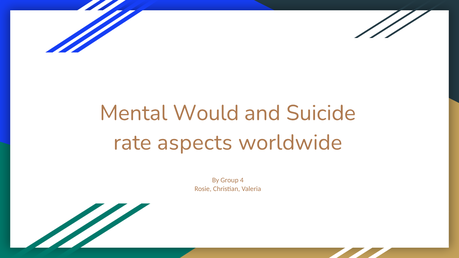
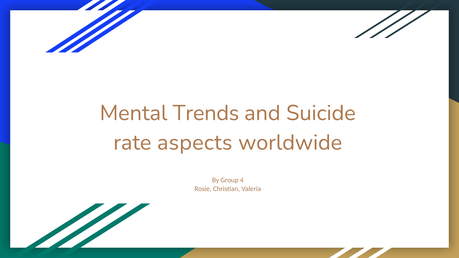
Would: Would -> Trends (206, 113)
